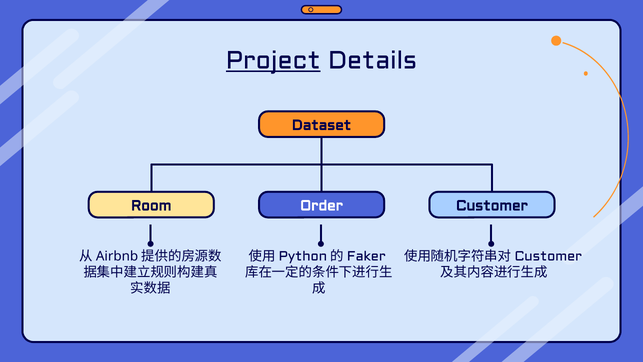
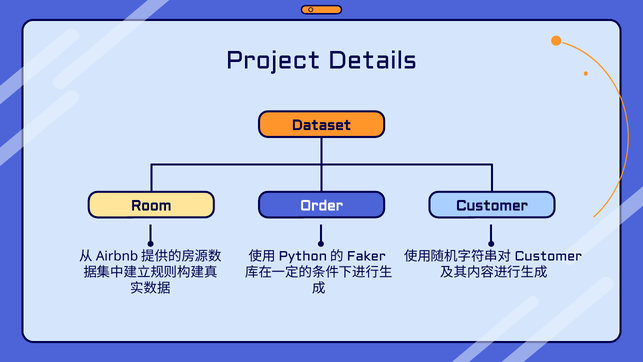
Project underline: present -> none (273, 61)
